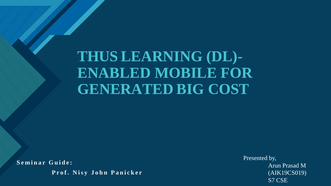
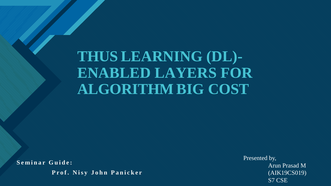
MOBILE: MOBILE -> LAYERS (186, 73)
GENERATED: GENERATED -> ALGORITHM (126, 89)
